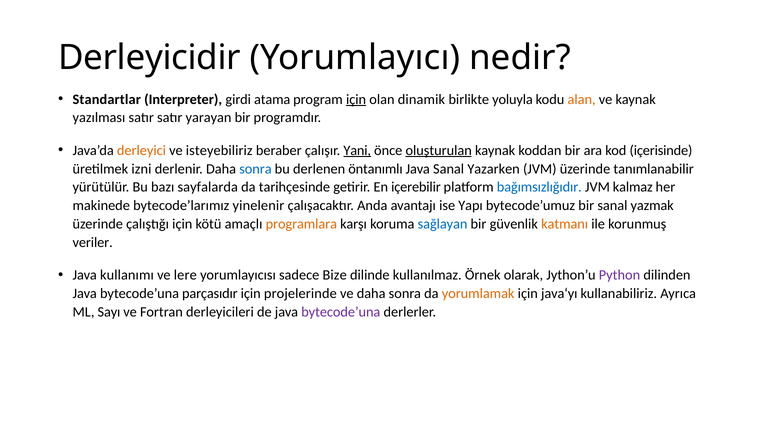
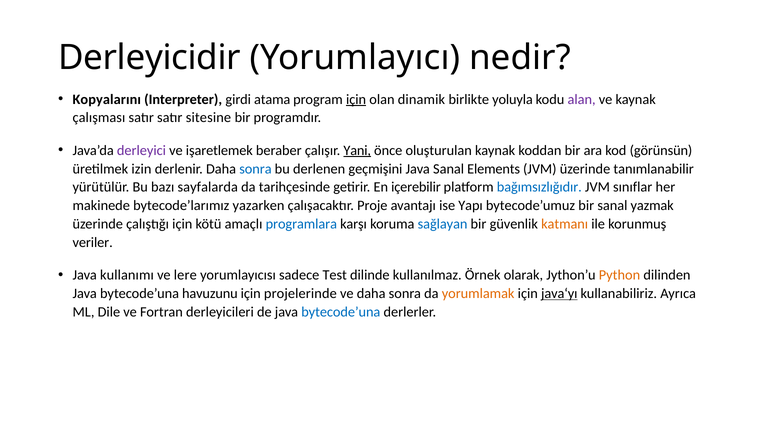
Standartlar: Standartlar -> Kopyalarını (107, 99)
alan colour: orange -> purple (582, 99)
yazılması: yazılması -> çalışması (99, 118)
yarayan: yarayan -> sitesine (208, 118)
derleyici colour: orange -> purple (141, 150)
isteyebiliriz: isteyebiliriz -> işaretlemek (219, 150)
oluşturulan underline: present -> none (439, 150)
içerisinde: içerisinde -> görünsün (661, 150)
izni: izni -> izin (141, 169)
öntanımlı: öntanımlı -> geçmişini (375, 169)
Yazarken: Yazarken -> Elements (494, 169)
kalmaz: kalmaz -> sınıflar (633, 187)
yinelenir: yinelenir -> yazarken (259, 205)
Anda: Anda -> Proje (372, 205)
programlara colour: orange -> blue (301, 224)
Bize: Bize -> Test (335, 275)
Python colour: purple -> orange (619, 275)
parçasıdır: parçasıdır -> havuzunu (210, 293)
java‘yı underline: none -> present (559, 293)
Sayı: Sayı -> Dile (109, 312)
bytecode’una colour: purple -> blue (341, 312)
